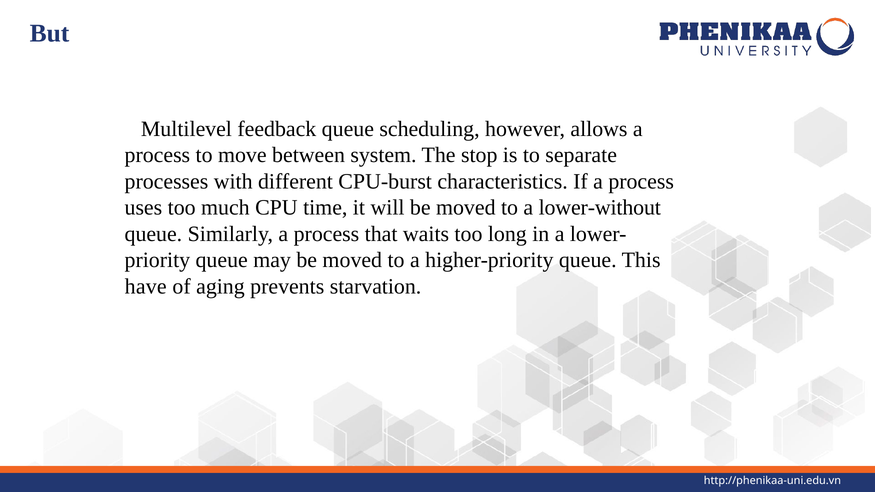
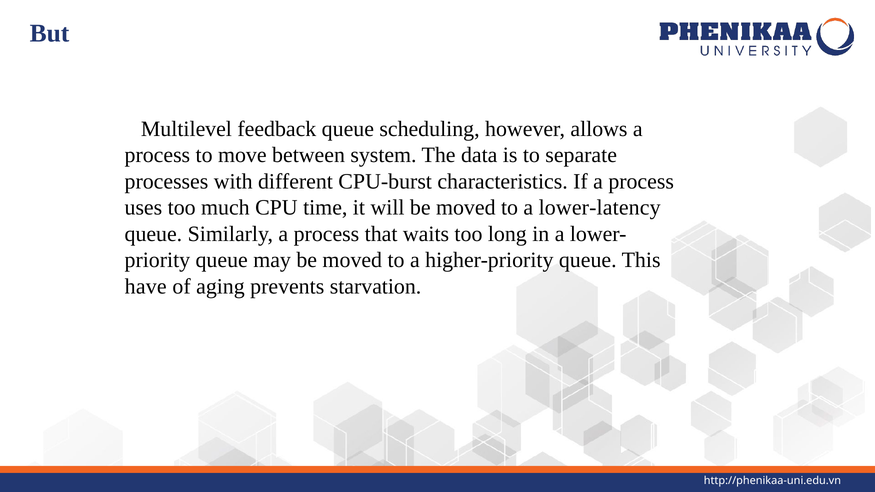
stop: stop -> data (479, 155)
lower-without: lower-without -> lower-latency (600, 208)
